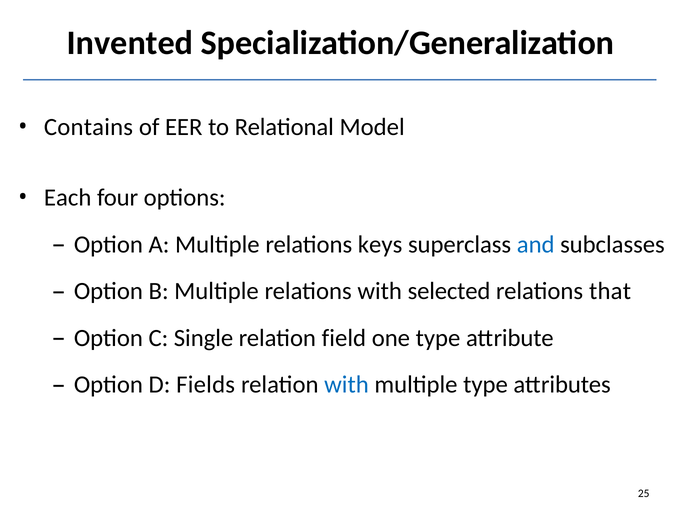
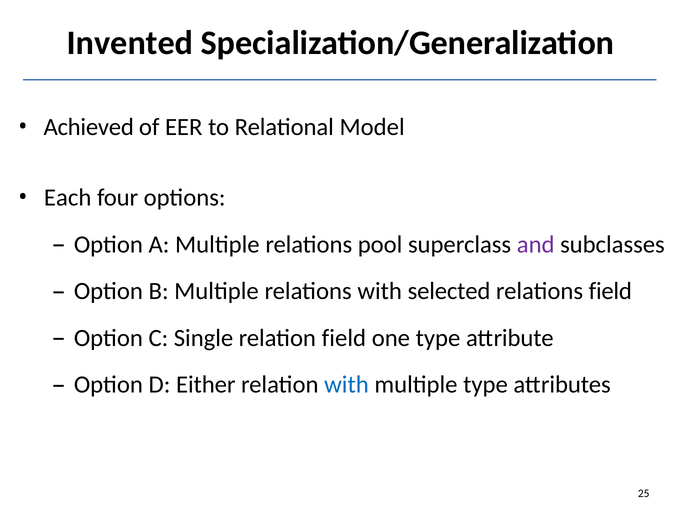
Contains: Contains -> Achieved (89, 127)
keys: keys -> pool (380, 244)
and colour: blue -> purple (536, 244)
relations that: that -> field (610, 291)
Fields: Fields -> Either (206, 385)
